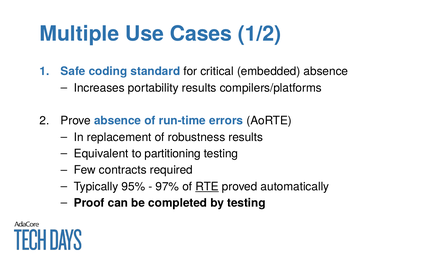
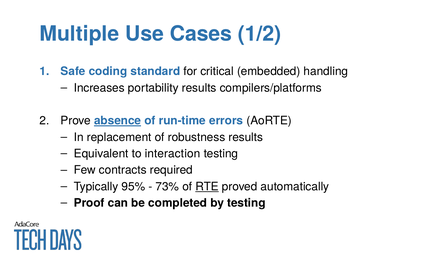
embedded absence: absence -> handling (326, 72)
absence underline: none -> present (118, 121)
partitioning: partitioning -> interaction (173, 154)
97%: 97% -> 73% (167, 187)
